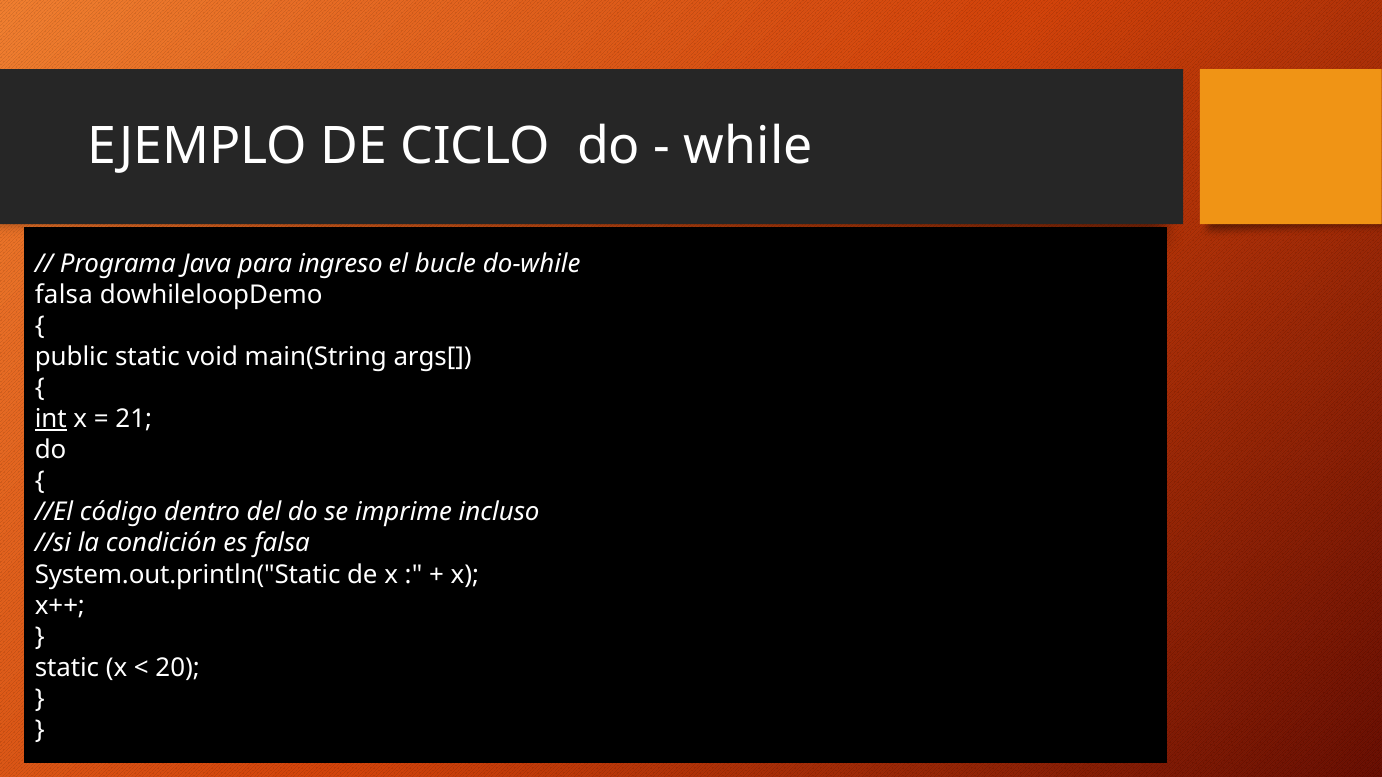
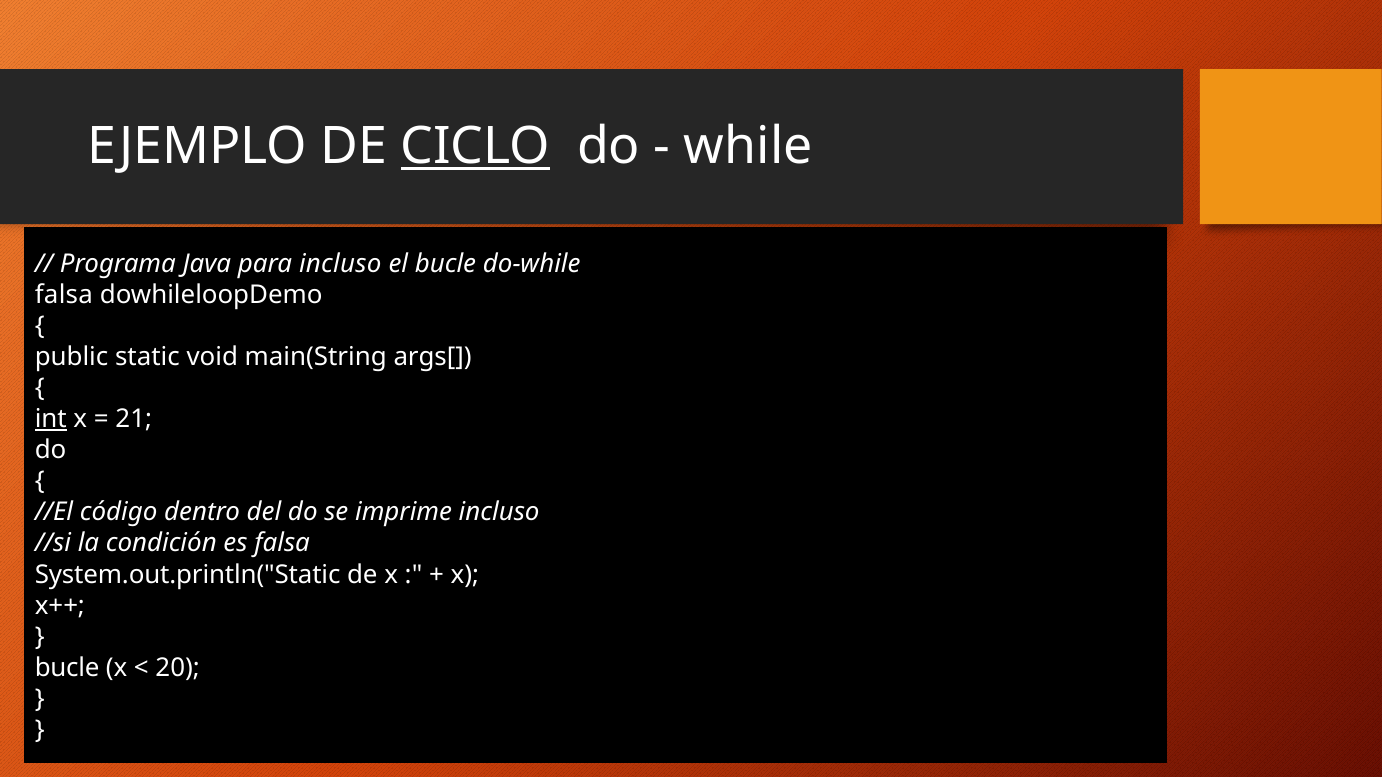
CICLO underline: none -> present (476, 146)
para ingreso: ingreso -> incluso (340, 264)
static: static -> bucle (67, 668)
